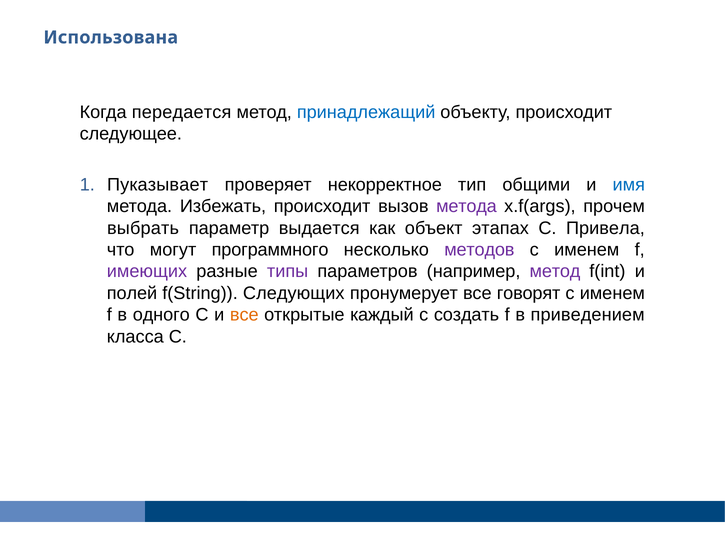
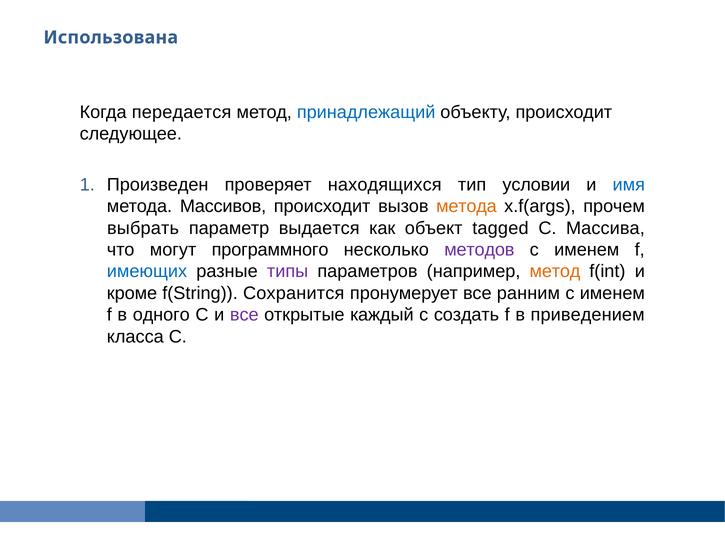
Пуказывает: Пуказывает -> Произведен (158, 185)
некорректное: некорректное -> находящихся (385, 185)
общими: общими -> условии (536, 185)
Избежать: Избежать -> Массивов (223, 207)
метода colour: purple -> orange (466, 207)
этапах: этапах -> tagged (500, 228)
Привела: Привела -> Массива (605, 228)
имеющих colour: purple -> blue (147, 272)
метод colour: purple -> orange (555, 272)
полей: полей -> кроме (132, 294)
Следующих: Следующих -> Сохранится (294, 294)
говорят: говорят -> ранним (528, 294)
все colour: orange -> purple (244, 315)
